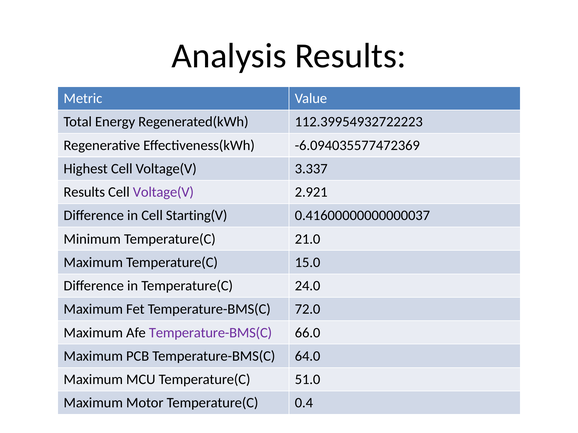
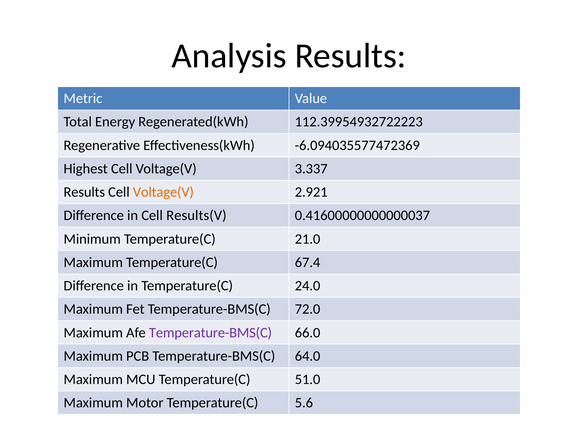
Voltage(V colour: purple -> orange (163, 192)
Starting(V: Starting(V -> Results(V (196, 216)
15.0: 15.0 -> 67.4 (308, 263)
0.4: 0.4 -> 5.6 (304, 403)
